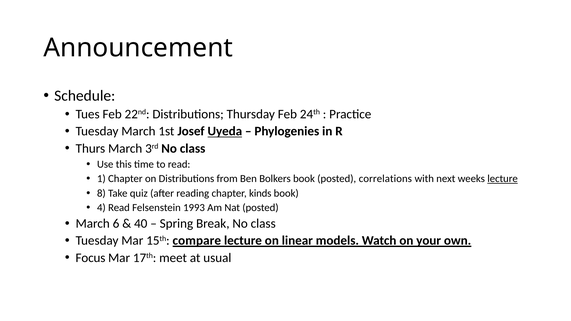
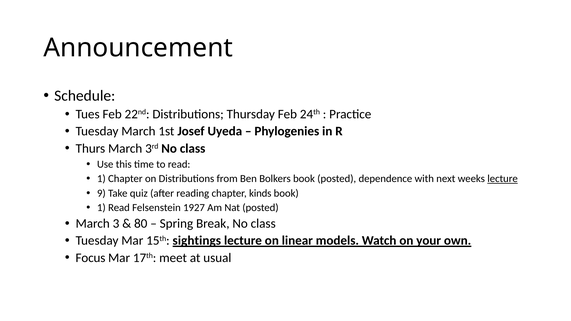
Uyeda underline: present -> none (225, 131)
correlations: correlations -> dependence (385, 179)
8: 8 -> 9 (101, 193)
4: 4 -> 1 (101, 208)
1993: 1993 -> 1927 (194, 208)
6: 6 -> 3 (116, 224)
40: 40 -> 80 (141, 224)
compare: compare -> sightings (197, 241)
